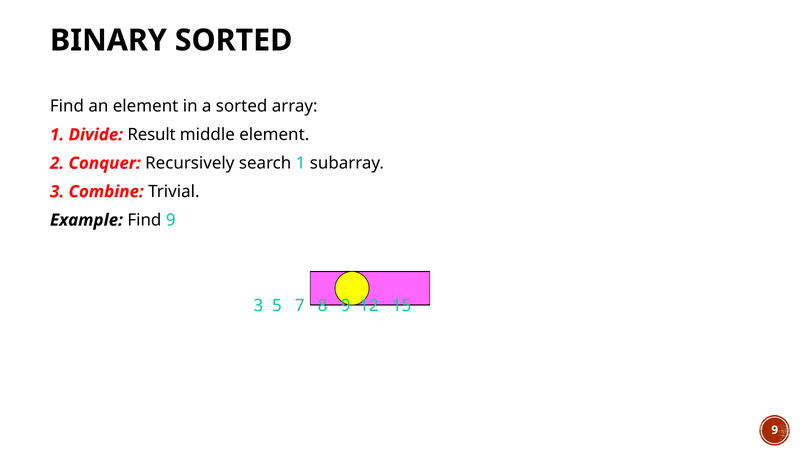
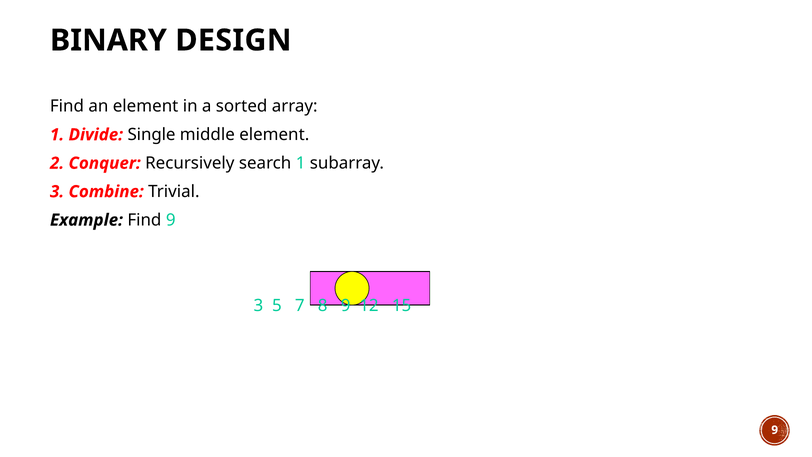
BINARY SORTED: SORTED -> DESIGN (233, 40)
Result: Result -> Single (152, 135)
